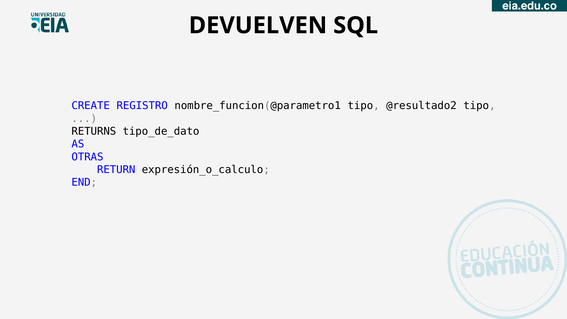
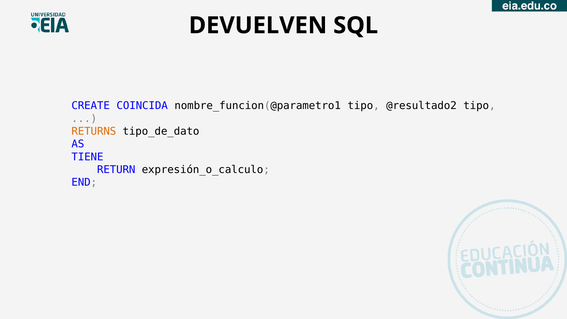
REGISTRO: REGISTRO -> COINCIDA (142, 106)
RETURNS colour: black -> orange (94, 131)
OTRAS: OTRAS -> TIENE (87, 157)
